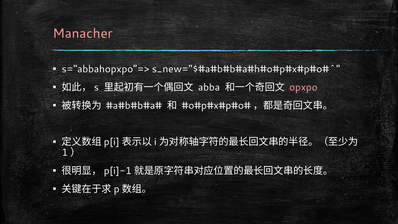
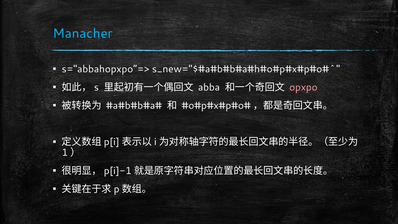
Manacher colour: pink -> light blue (83, 34)
